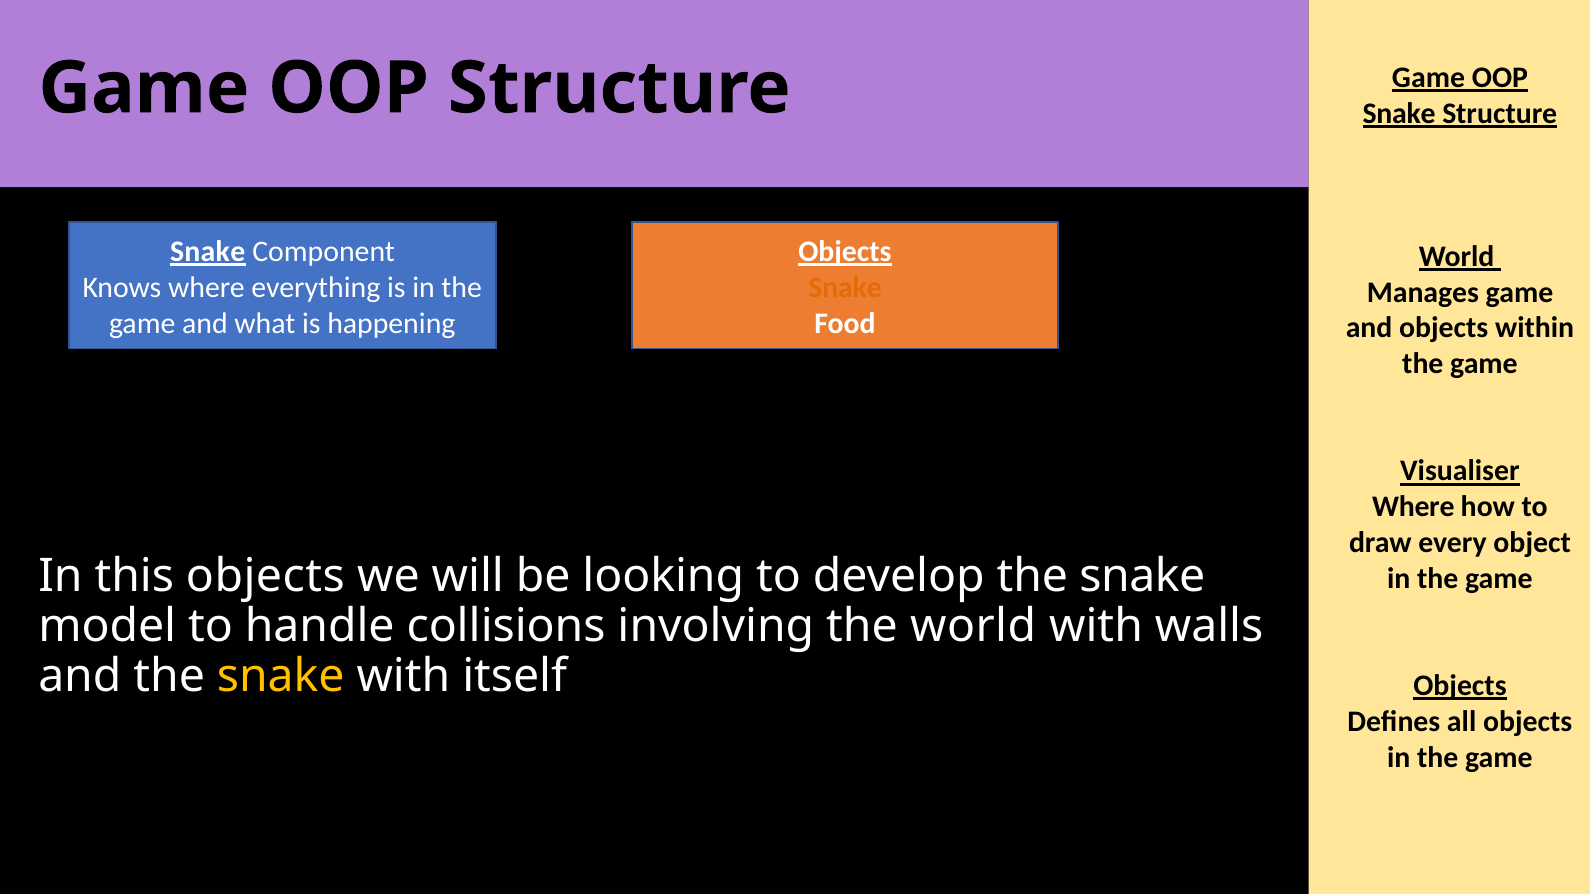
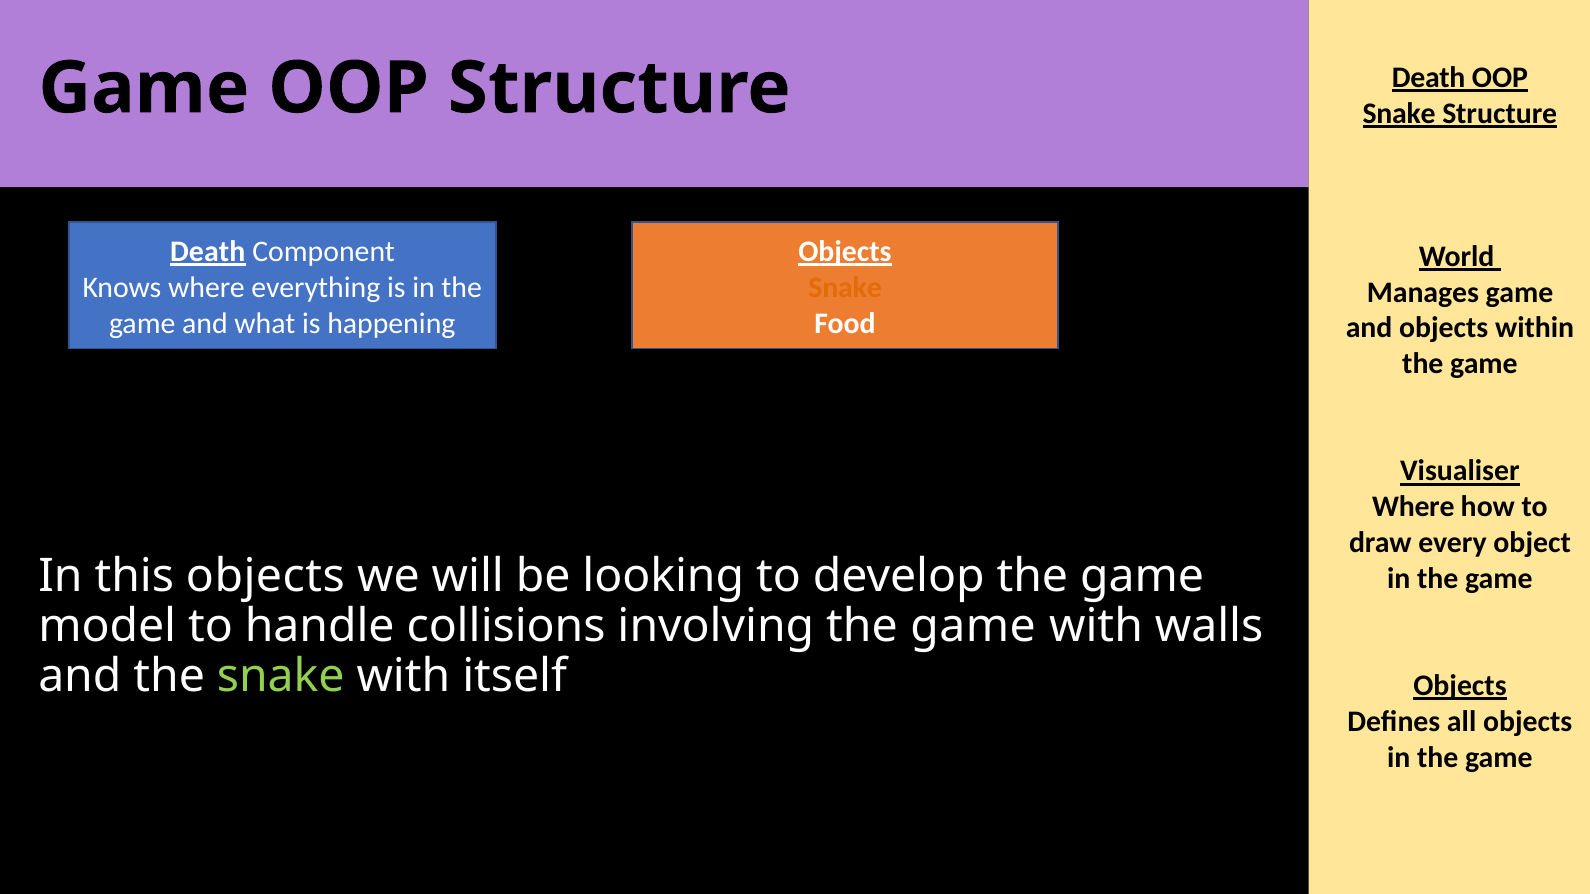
Game: Game -> Death (1429, 78)
Snake: Snake -> Death (208, 252)
develop the snake: snake -> game (1142, 576)
involving the world: world -> game (973, 626)
snake colour: yellow -> light green (281, 676)
